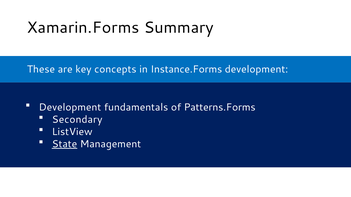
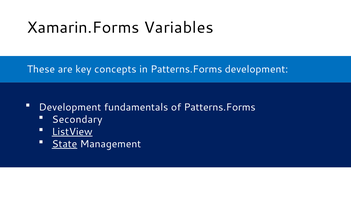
Summary: Summary -> Variables (179, 28)
in Instance.Forms: Instance.Forms -> Patterns.Forms (186, 69)
ListView underline: none -> present (72, 132)
